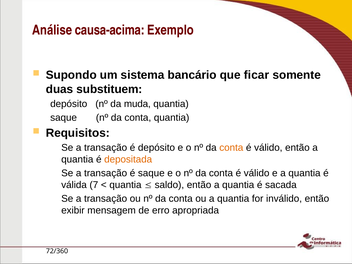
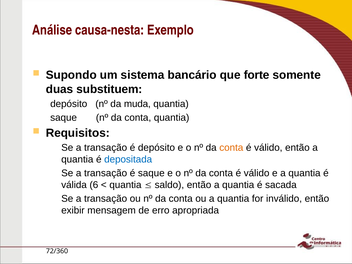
causa-acima: causa-acima -> causa-nesta (110, 30)
ficar: ficar -> forte (257, 75)
depositada colour: orange -> blue (128, 159)
7: 7 -> 6 (94, 185)
